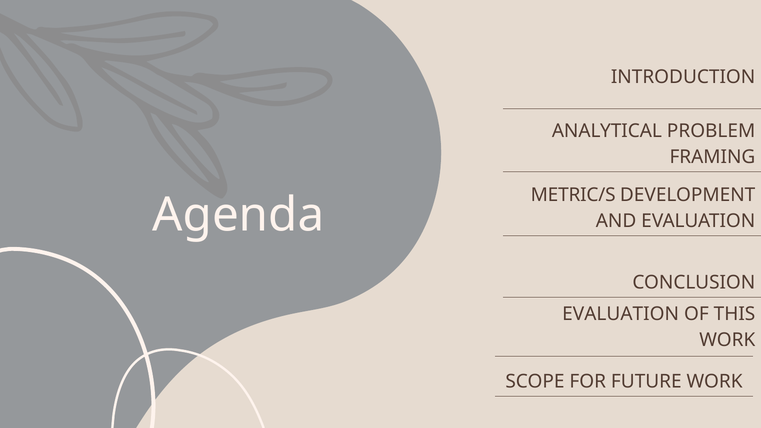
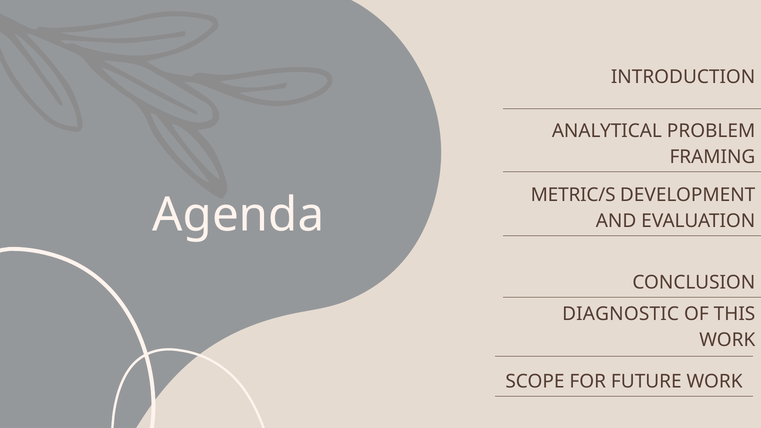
EVALUATION: EVALUATION -> DIAGNOSTIC (621, 314)
